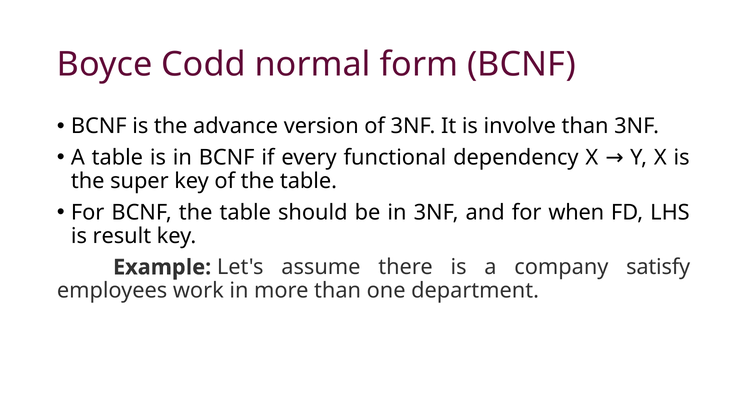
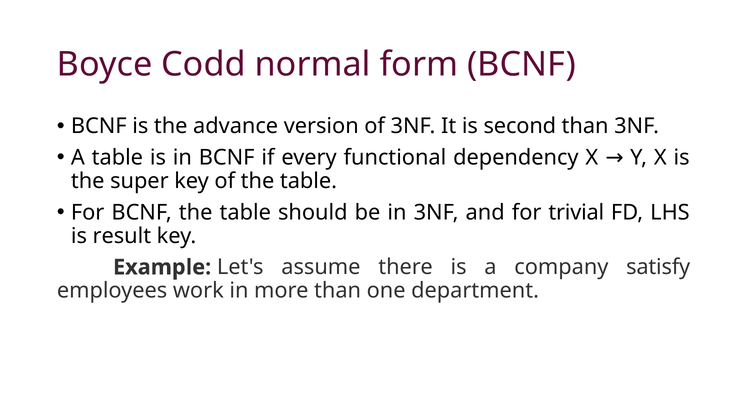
involve: involve -> second (520, 126)
when: when -> trivial (576, 212)
